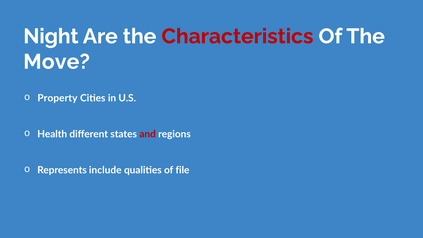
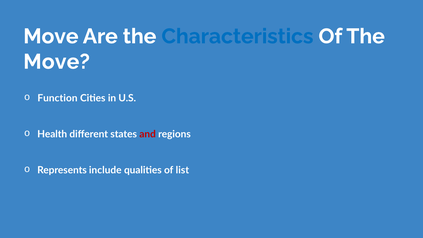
Night: Night -> Move (51, 36)
Characteristics colour: red -> blue (237, 36)
Property: Property -> Function (57, 98)
file: file -> list (182, 170)
